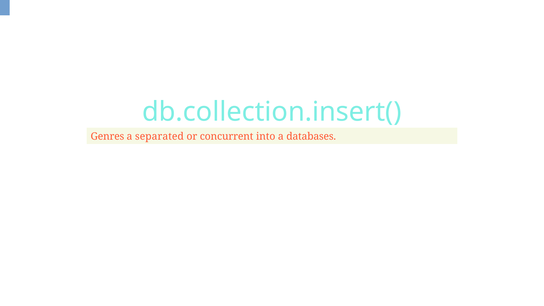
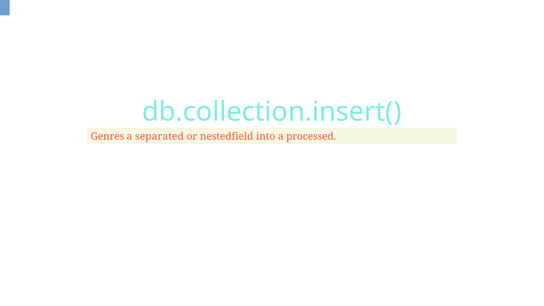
concurrent: concurrent -> nestedfield (227, 137)
databases: databases -> processed (311, 137)
